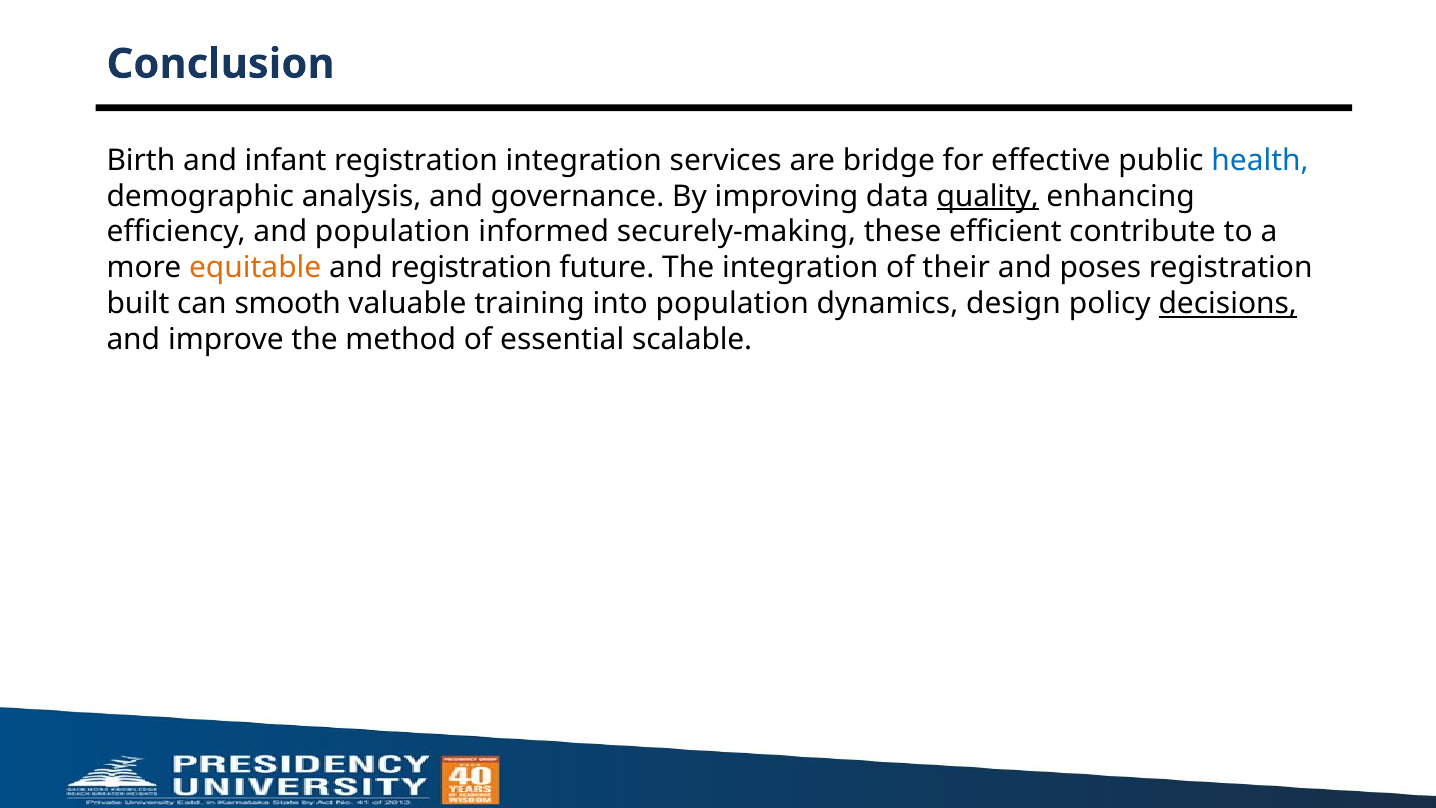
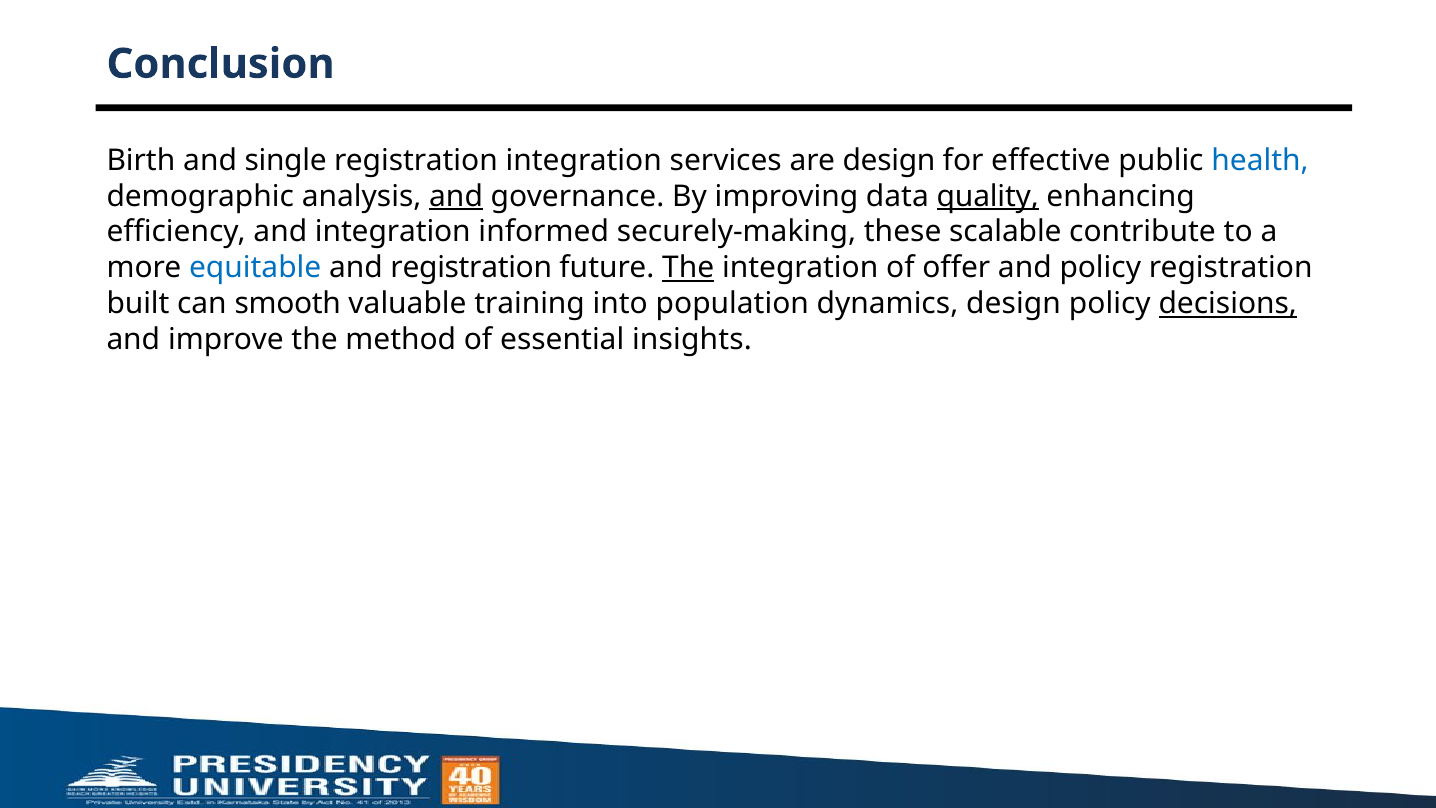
infant: infant -> single (286, 160)
are bridge: bridge -> design (889, 160)
and underline: none -> present (456, 196)
and population: population -> integration (393, 232)
efficient: efficient -> scalable (1005, 232)
equitable colour: orange -> blue (255, 268)
The underline: none -> present (688, 268)
their: their -> offer (956, 268)
and poses: poses -> policy (1100, 268)
scalable: scalable -> insights (692, 340)
